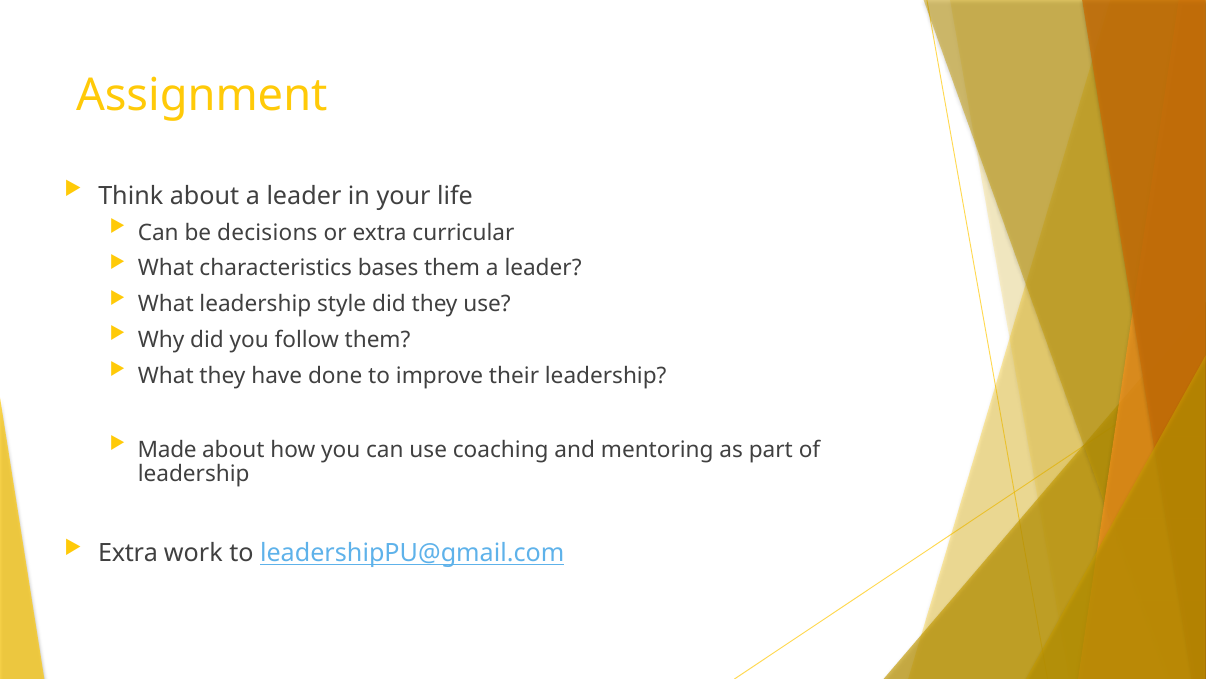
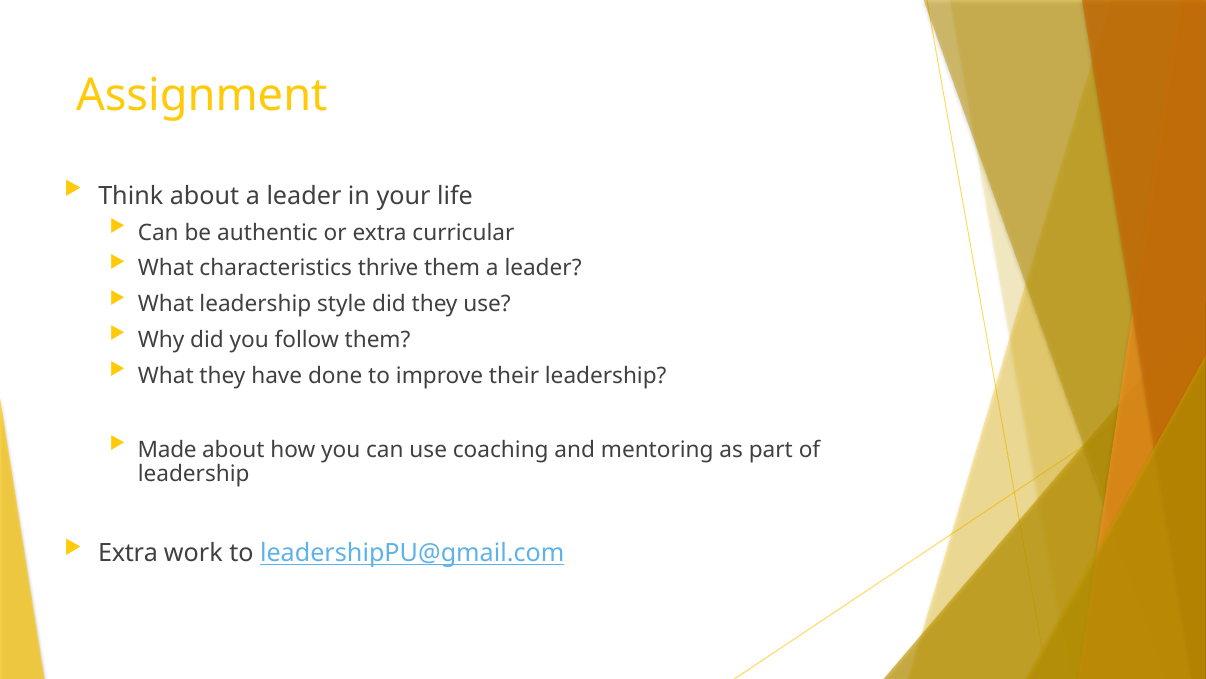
decisions: decisions -> authentic (267, 232)
bases: bases -> thrive (388, 268)
